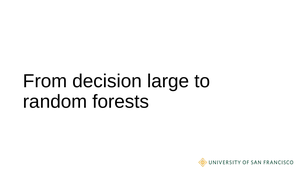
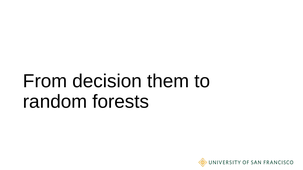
large: large -> them (168, 81)
